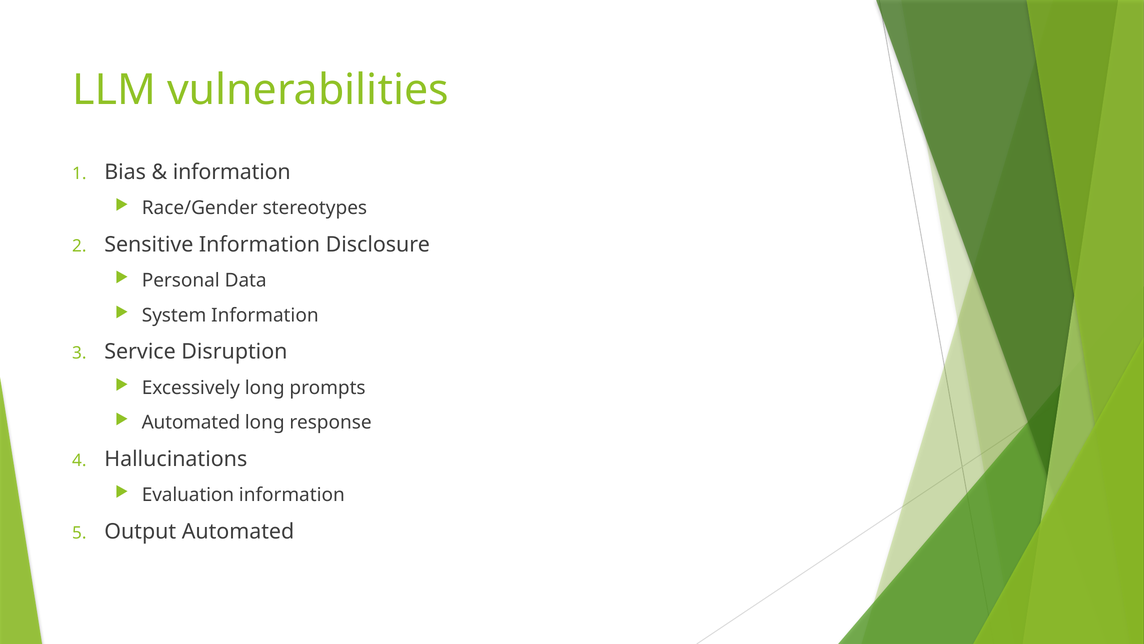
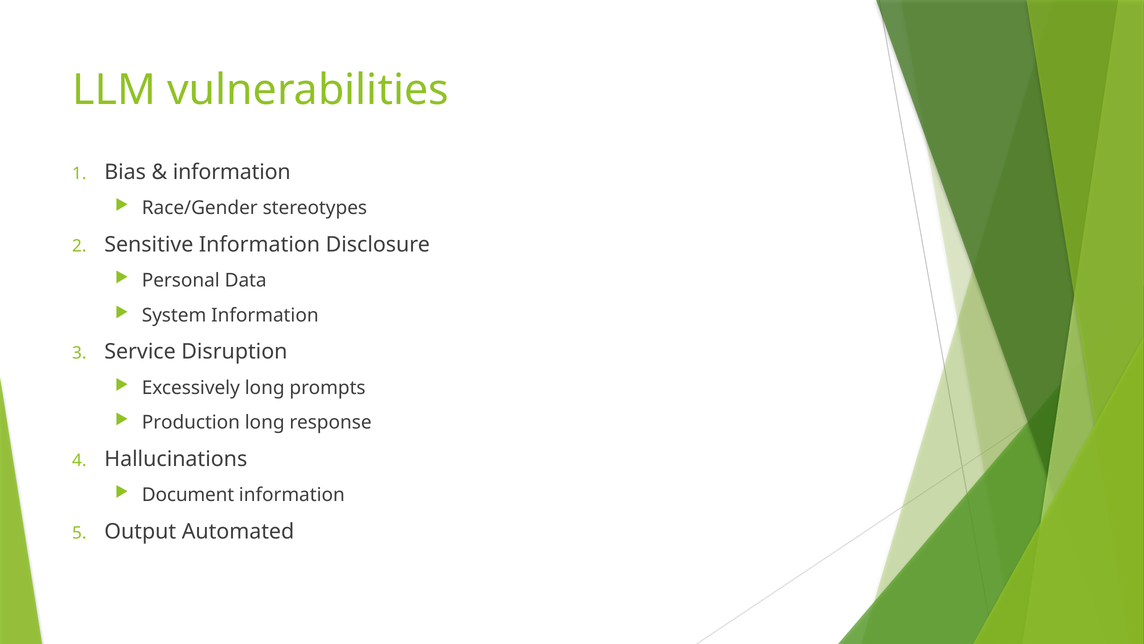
Automated: Automated -> Production (191, 422)
Evaluation: Evaluation -> Document (188, 495)
